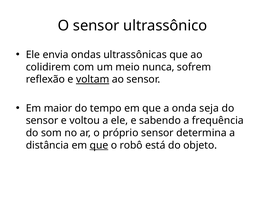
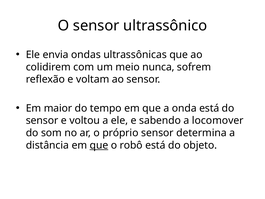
voltam underline: present -> none (93, 79)
onda seja: seja -> está (209, 108)
frequência: frequência -> locomover (218, 120)
